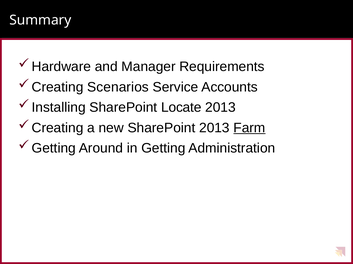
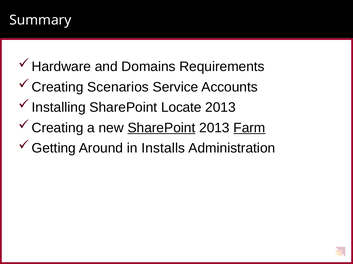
Manager: Manager -> Domains (149, 67)
SharePoint underline: none -> present (161, 128)
Getting: Getting -> Installs (163, 149)
